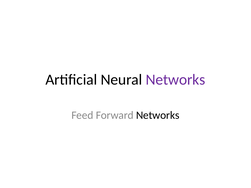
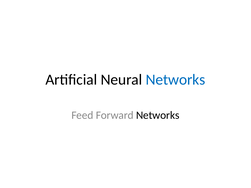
Networks colour: purple -> blue (175, 80)
